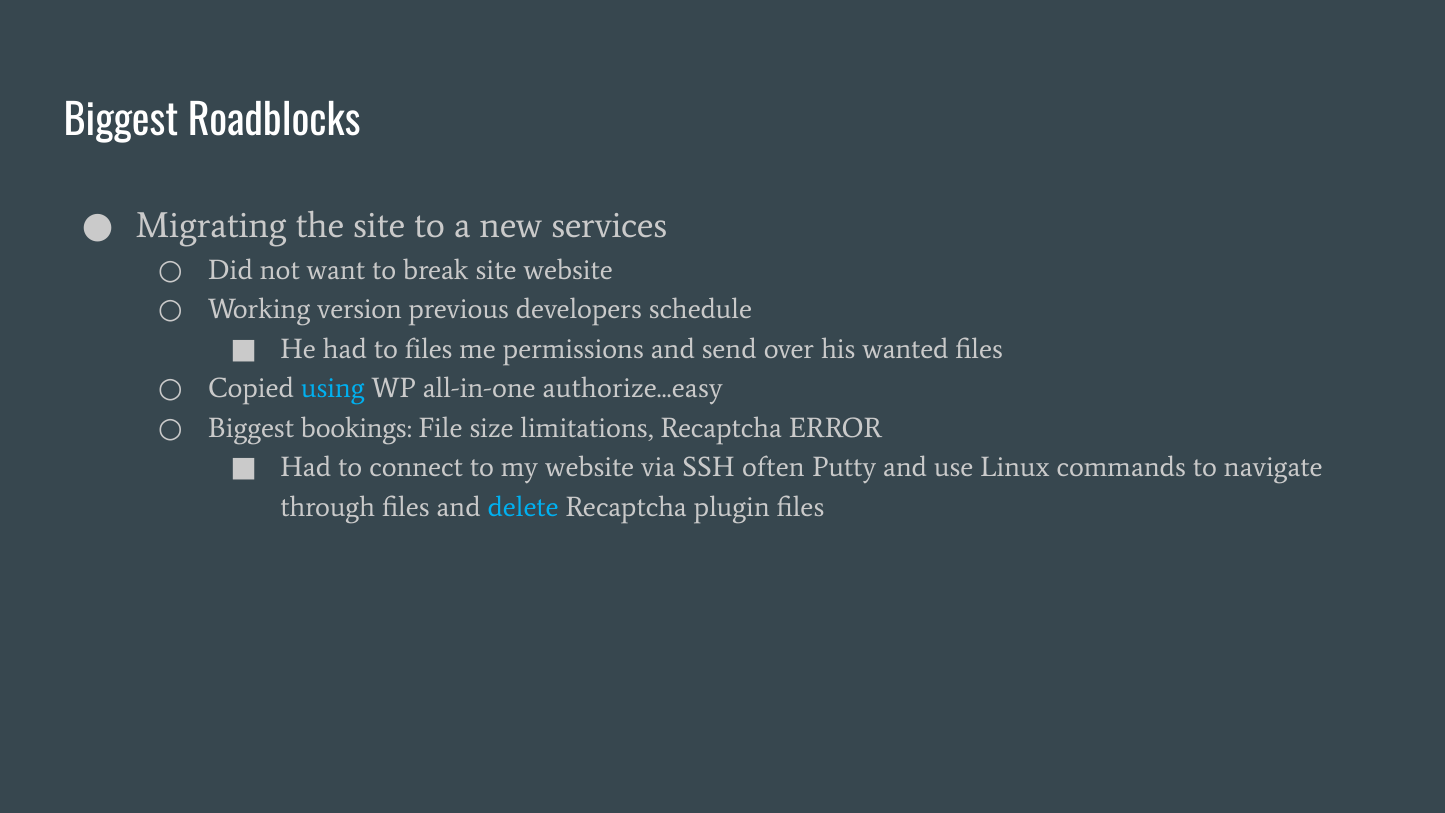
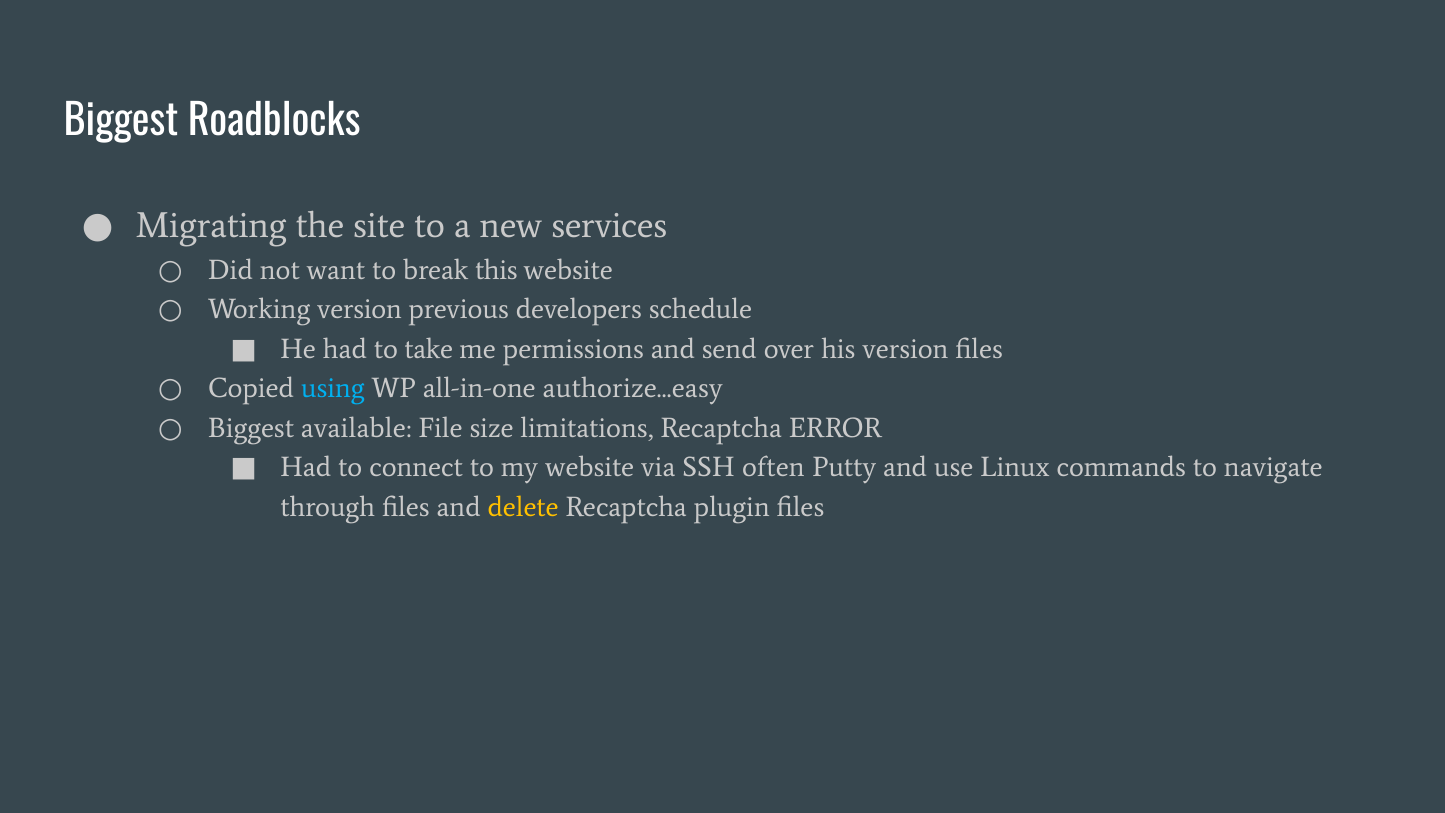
break site: site -> this (496, 270)
to files: files -> take (429, 349)
his wanted: wanted -> version (905, 349)
bookings: bookings -> available (356, 428)
delete colour: light blue -> yellow (523, 507)
